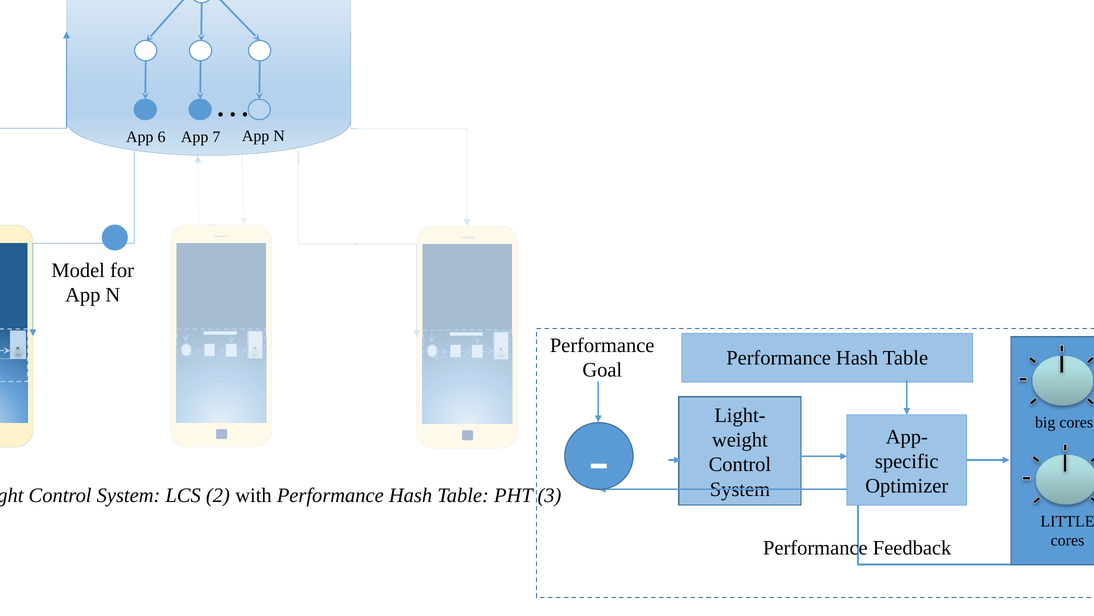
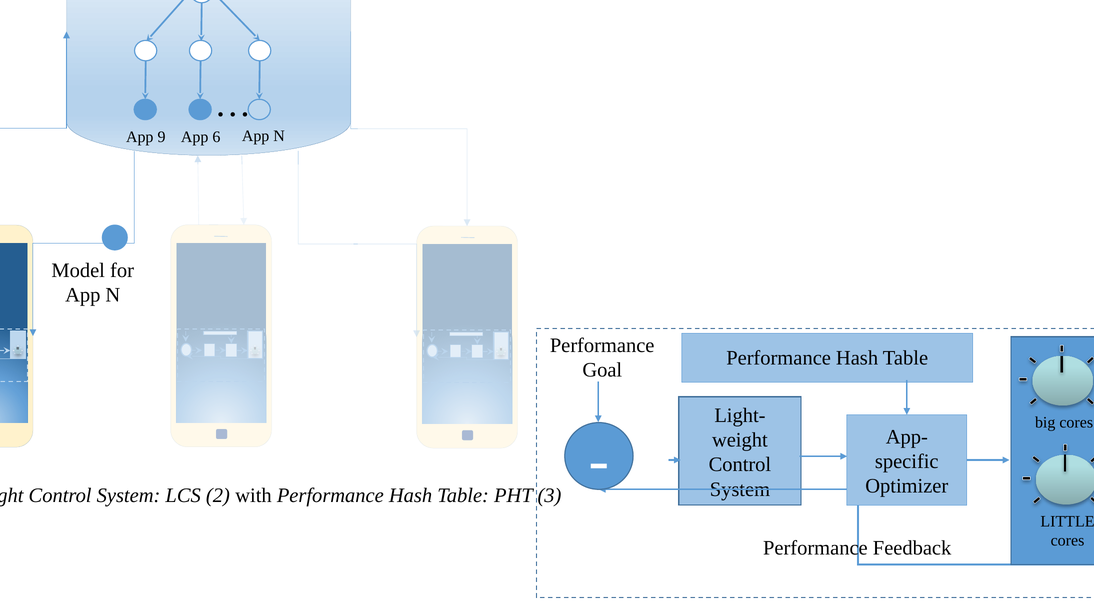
6: 6 -> 9 (162, 137)
7: 7 -> 6 (216, 137)
